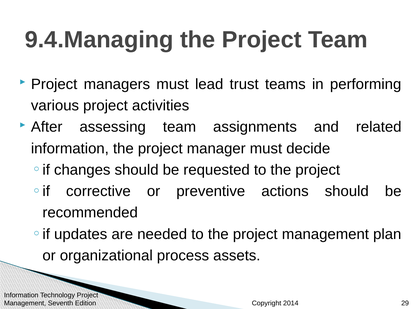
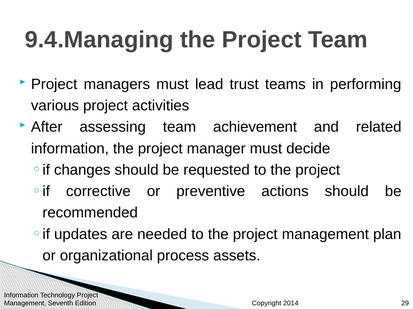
assignments: assignments -> achievement (255, 127)
